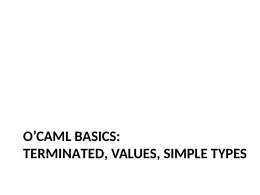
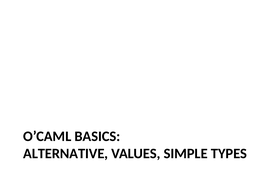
TERMINATED: TERMINATED -> ALTERNATIVE (66, 154)
